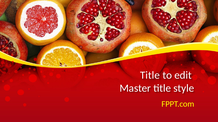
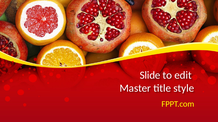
Title: Title -> Slide (150, 76)
